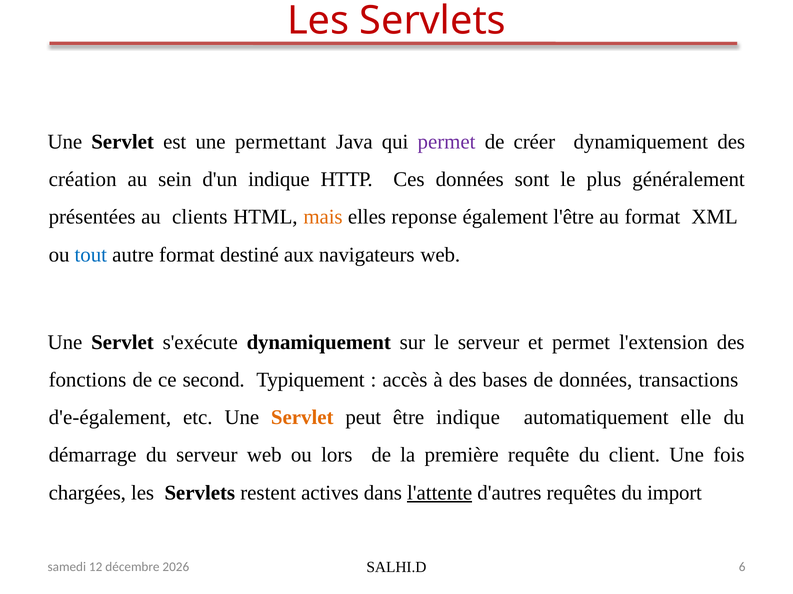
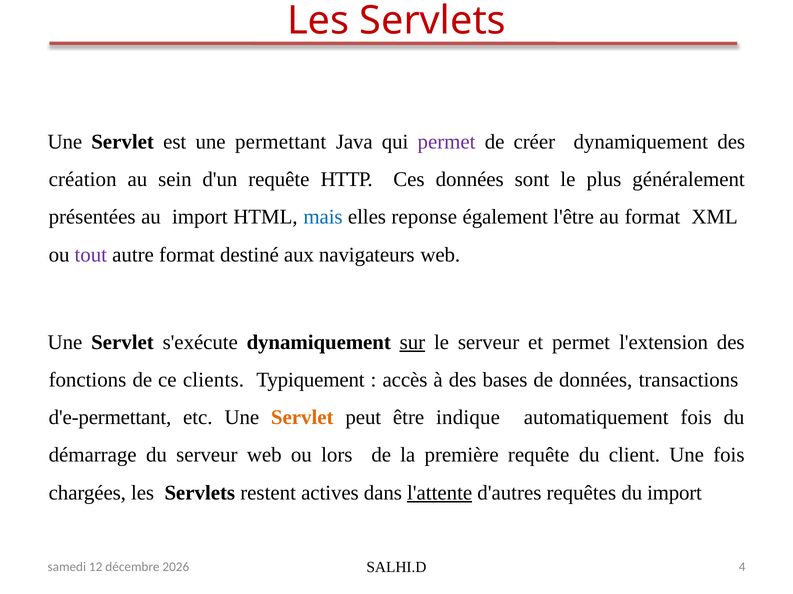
d'un indique: indique -> requête (279, 180)
au clients: clients -> import (200, 217)
mais colour: orange -> blue (323, 217)
tout colour: blue -> purple (91, 255)
sur underline: none -> present (412, 343)
second: second -> clients (213, 380)
d'e-également: d'e-également -> d'e-permettant (110, 418)
automatiquement elle: elle -> fois (696, 418)
6: 6 -> 4 (742, 568)
